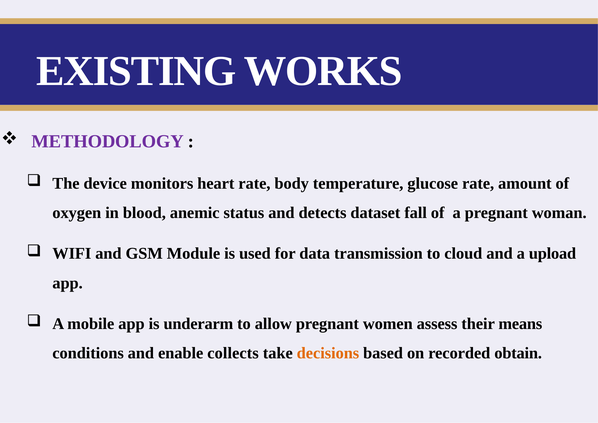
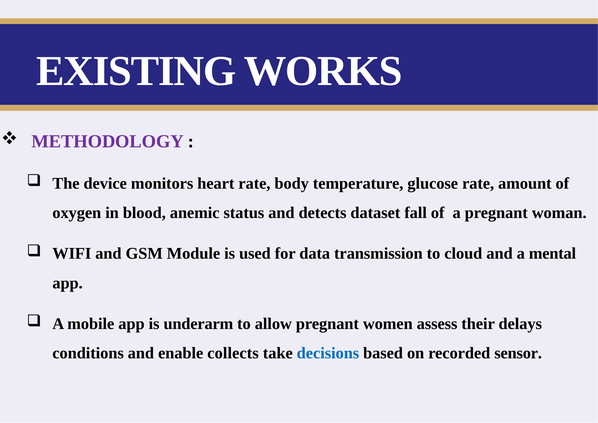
upload: upload -> mental (552, 254)
means: means -> delays (520, 324)
decisions colour: orange -> blue (328, 353)
obtain: obtain -> sensor (518, 353)
